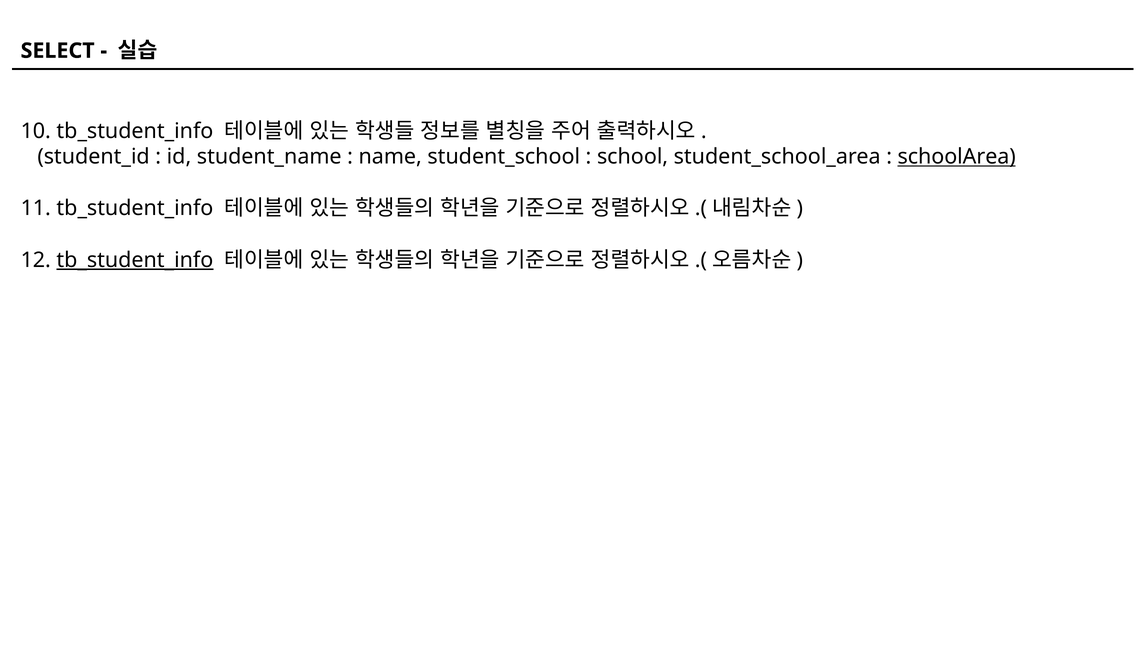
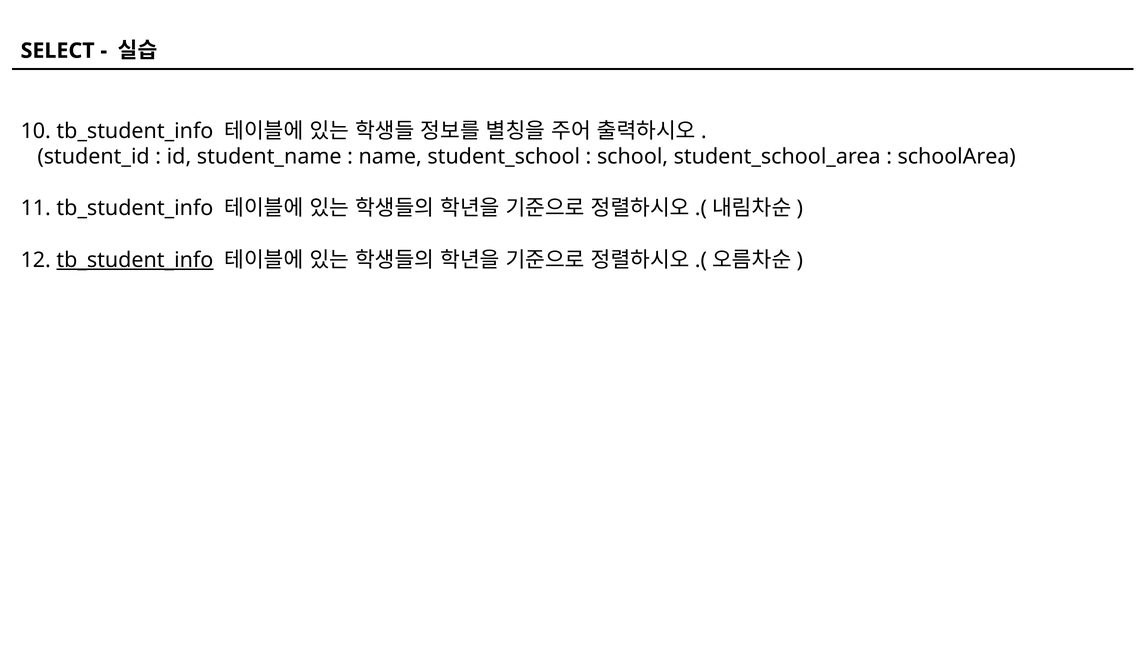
schoolArea underline: present -> none (957, 157)
